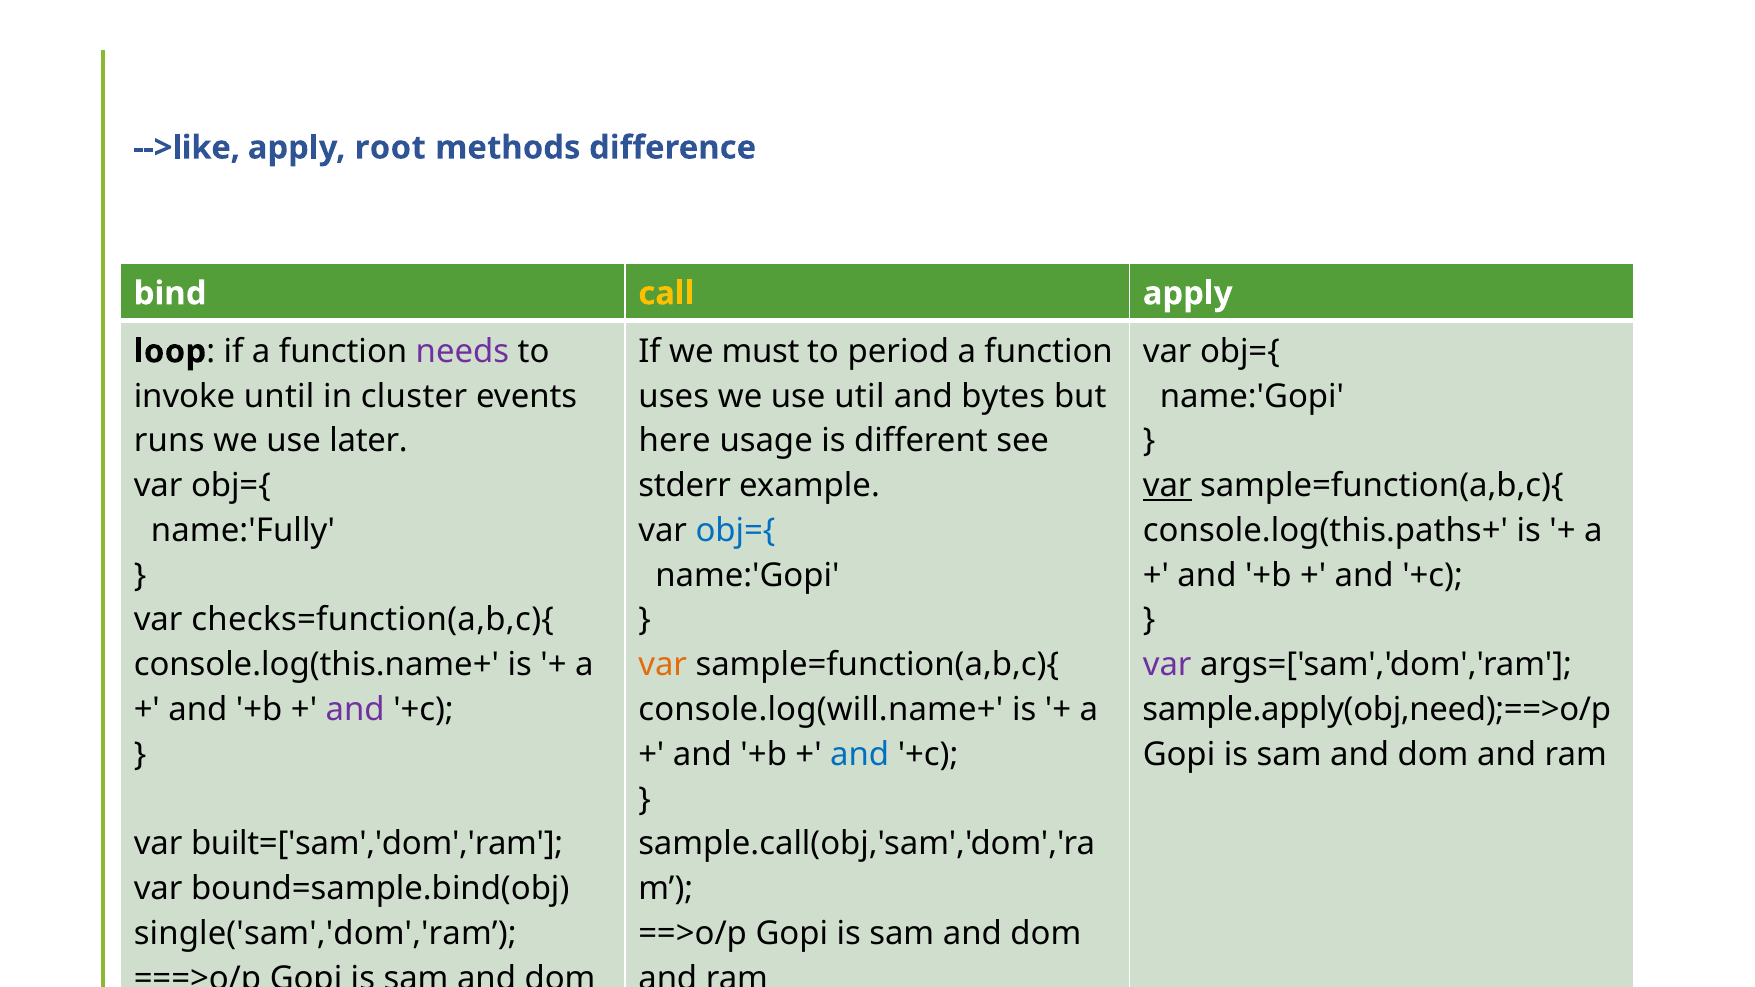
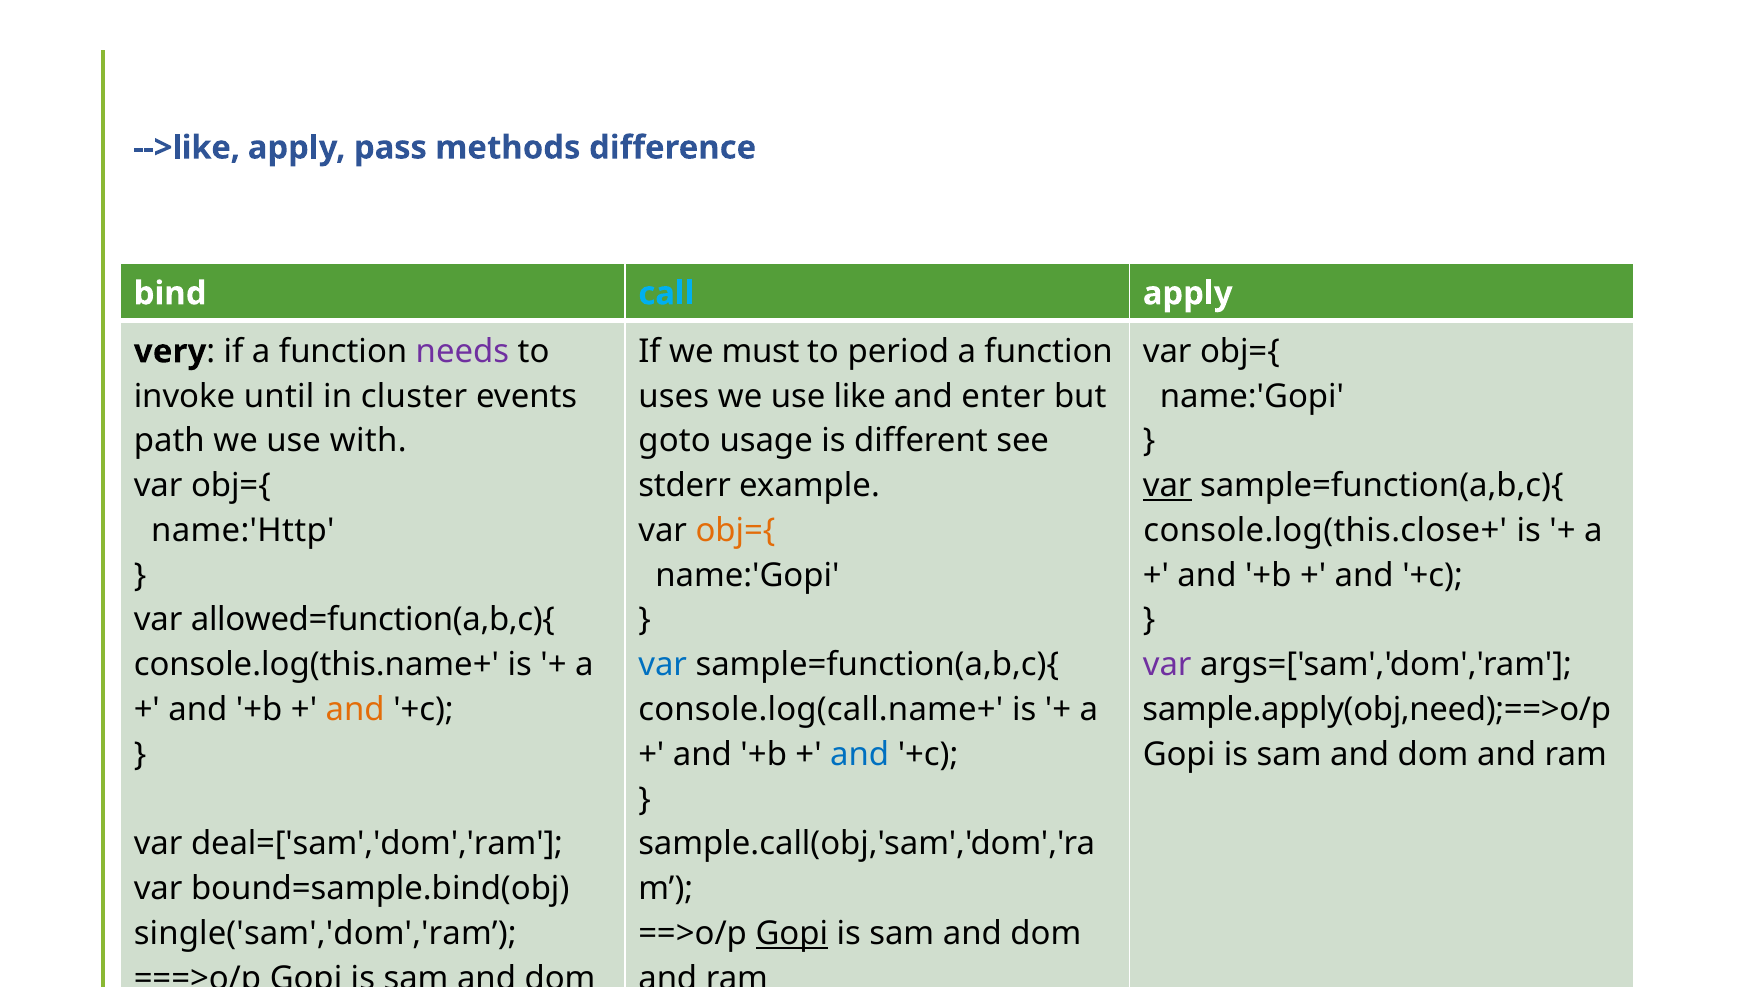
root: root -> pass (391, 148)
call colour: yellow -> light blue (666, 294)
loop: loop -> very (170, 352)
util: util -> like (860, 396)
bytes: bytes -> enter (1003, 396)
runs: runs -> path (169, 441)
later: later -> with (368, 441)
here: here -> goto (675, 441)
name:'Fully: name:'Fully -> name:'Http (243, 531)
obj={ colour: blue -> orange (735, 531)
console.log(this.paths+: console.log(this.paths+ -> console.log(this.close+ (1325, 531)
checks=function(a,b,c){: checks=function(a,b,c){ -> allowed=function(a,b,c){ (373, 620)
var colour: orange -> blue (663, 665)
and colour: purple -> orange (355, 710)
console.log(will.name+: console.log(will.name+ -> console.log(call.name+ (821, 710)
built=['sam','dom','ram: built=['sam','dom','ram -> deal=['sam','dom','ram (377, 844)
Gopi underline: none -> present (792, 934)
